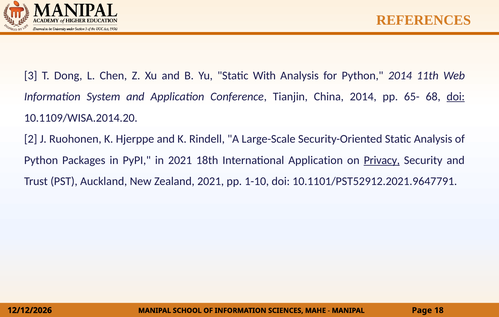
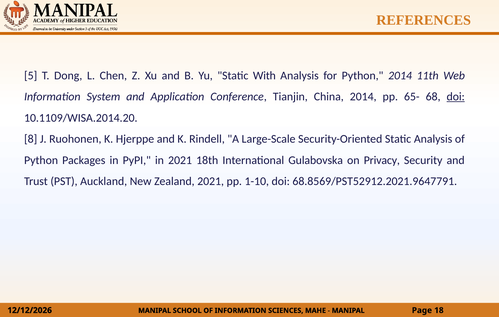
3: 3 -> 5 (31, 76)
2: 2 -> 8 (31, 139)
International Application: Application -> Gulabovska (316, 160)
Privacy underline: present -> none (382, 160)
10.1101/PST52912.2021.9647791: 10.1101/PST52912.2021.9647791 -> 68.8569/PST52912.2021.9647791 (375, 181)
